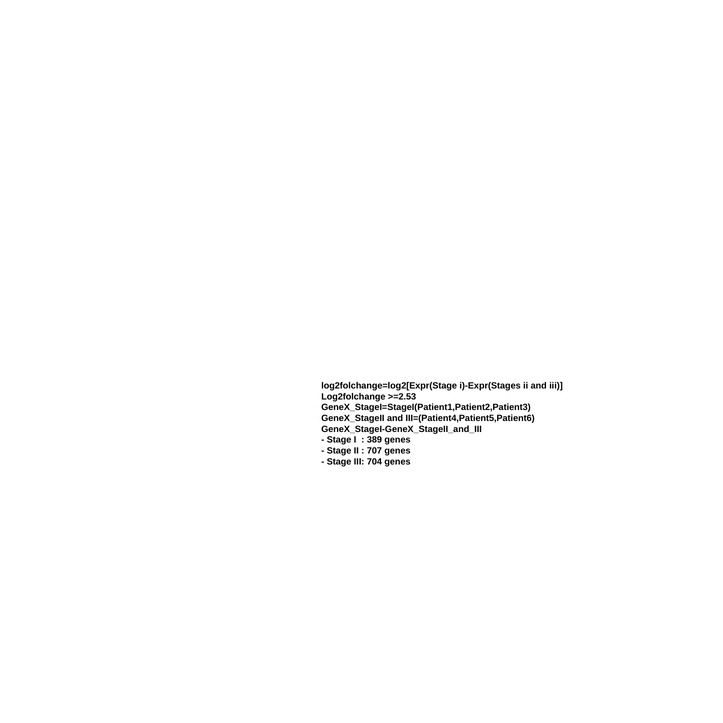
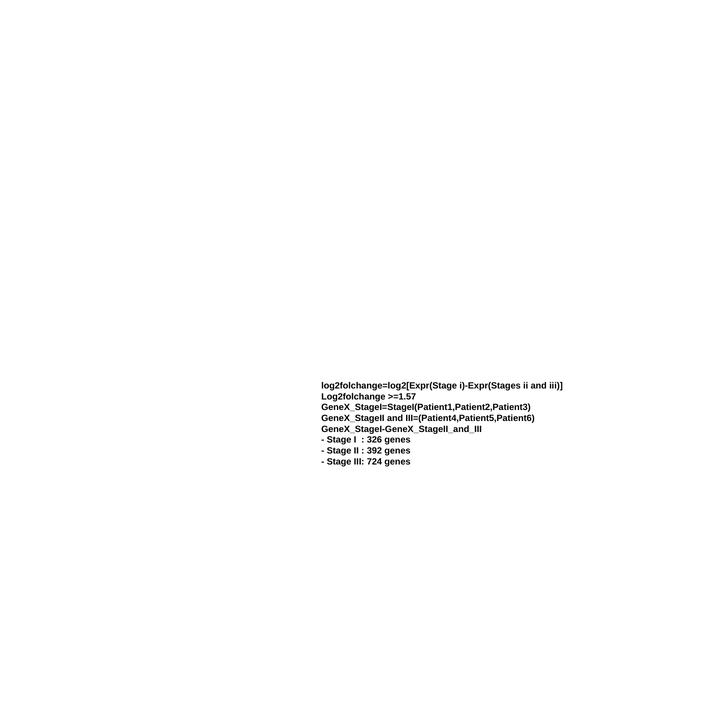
>=2.53: >=2.53 -> >=1.57 (402, 397)
389: 389 -> 326 (374, 440)
707: 707 -> 392 (374, 451)
704: 704 -> 724 (374, 462)
